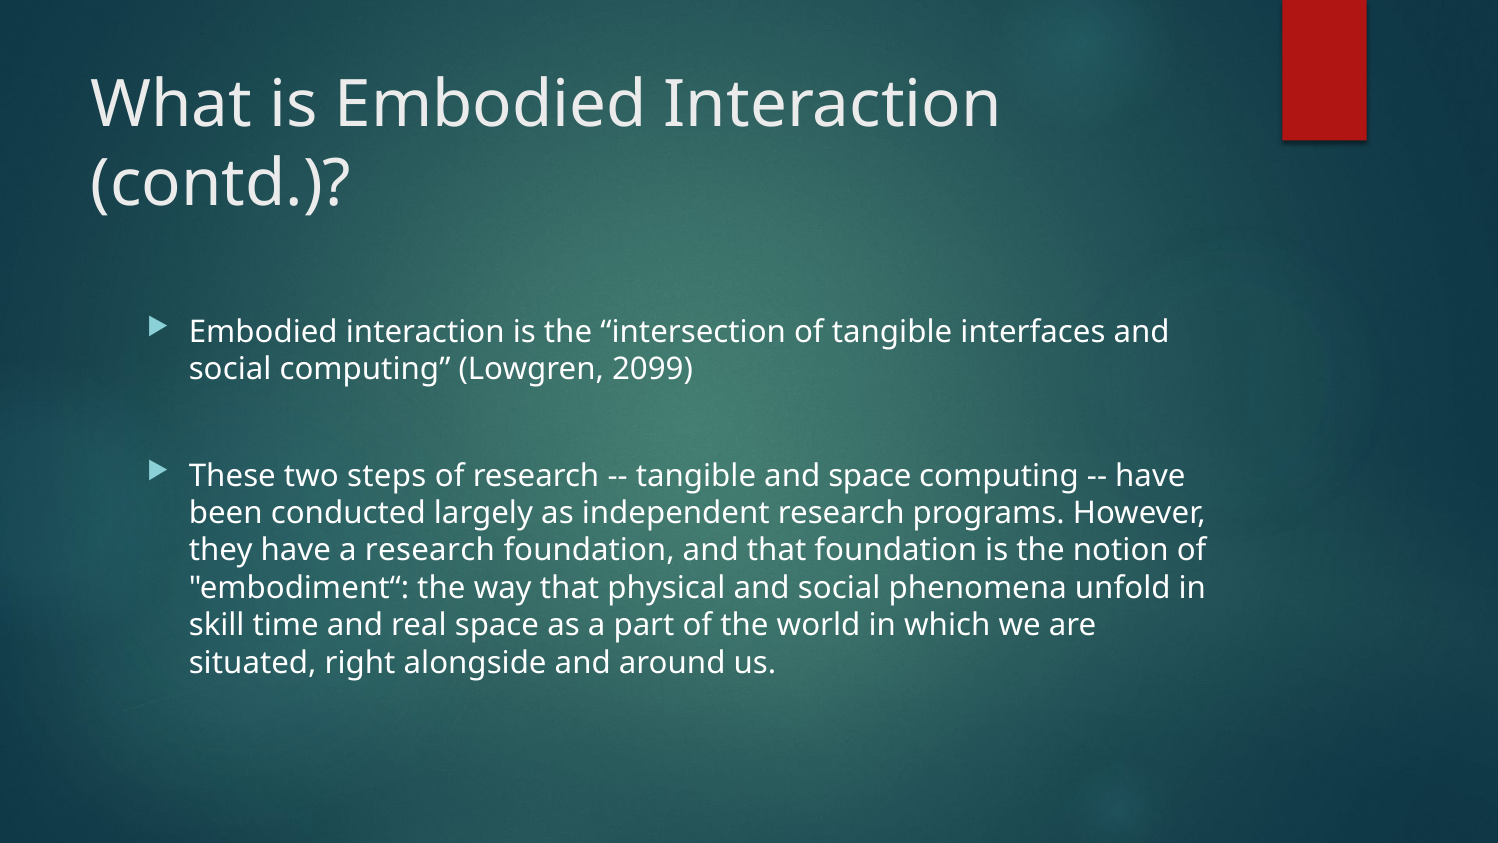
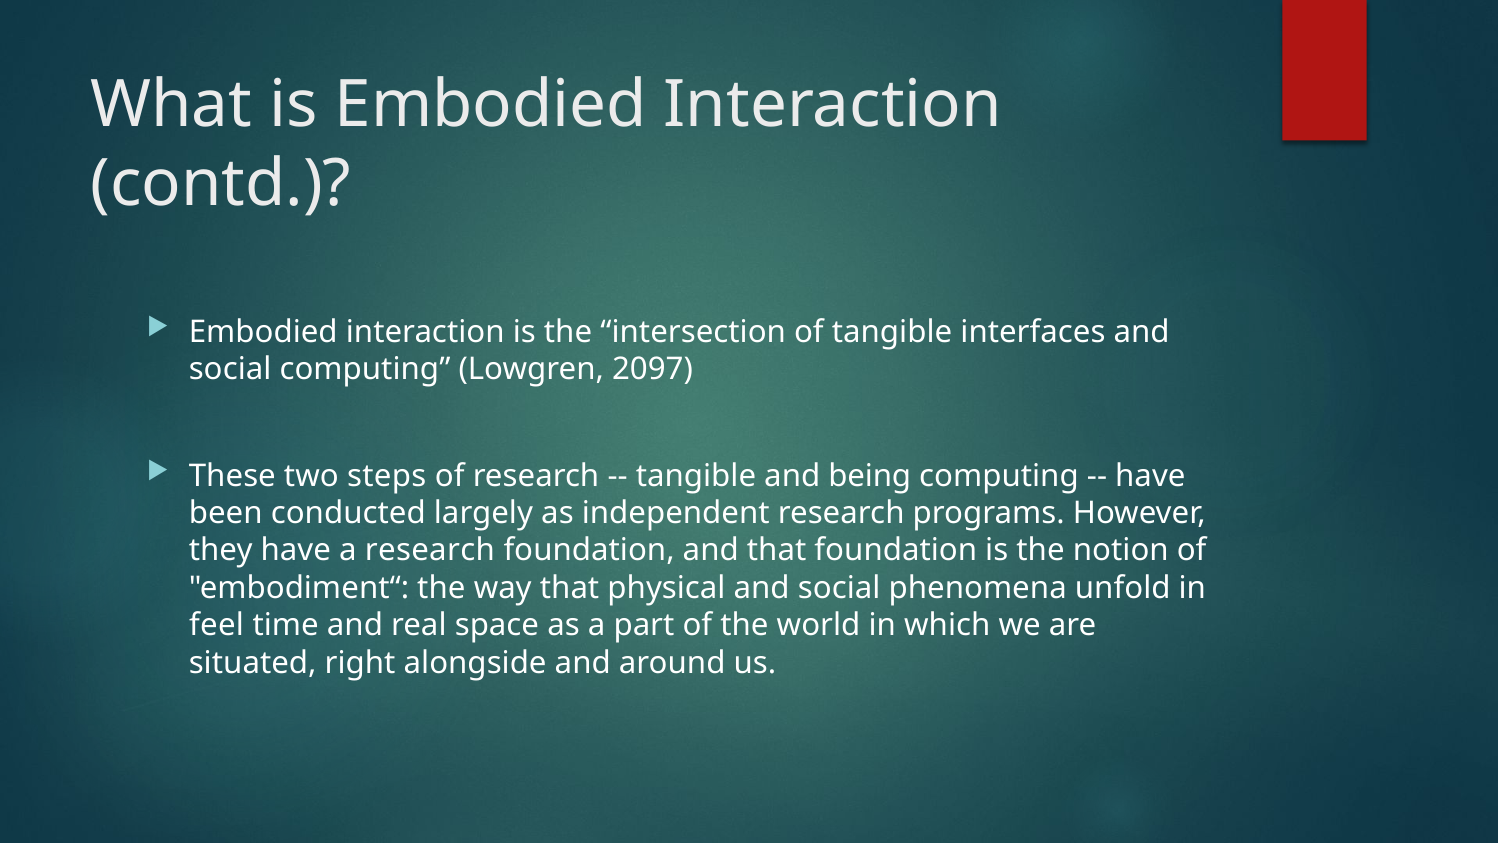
2099: 2099 -> 2097 (653, 369)
and space: space -> being (870, 475)
skill: skill -> feel (217, 625)
